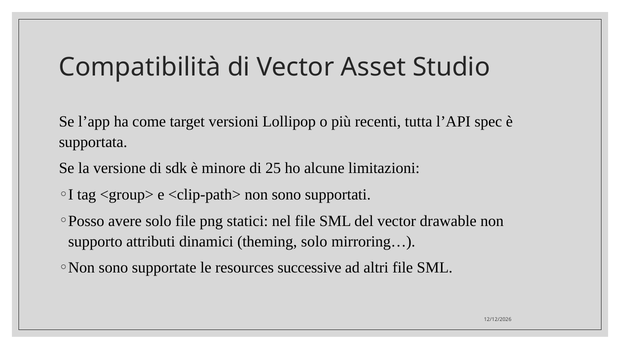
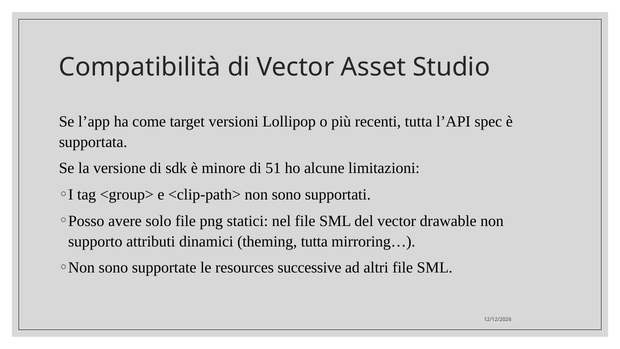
25: 25 -> 51 (273, 168)
theming solo: solo -> tutta (314, 241)
